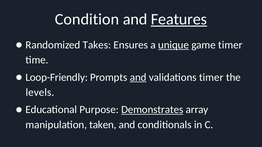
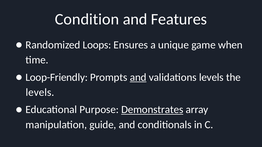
Features underline: present -> none (179, 19)
Takes: Takes -> Loops (97, 45)
unique underline: present -> none (174, 45)
game timer: timer -> when (230, 45)
validations timer: timer -> levels (211, 77)
taken: taken -> guide (103, 125)
